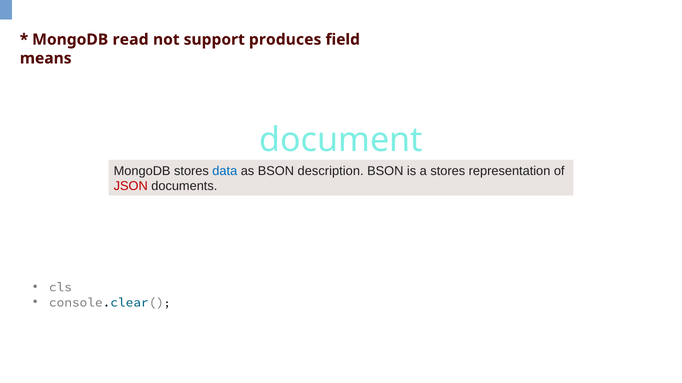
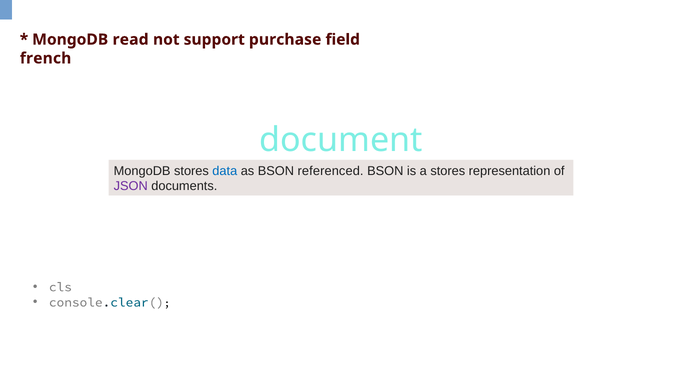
produces: produces -> purchase (285, 40)
means: means -> french (46, 58)
description: description -> referenced (331, 171)
JSON colour: red -> purple (131, 187)
